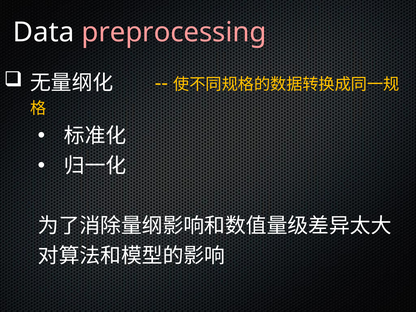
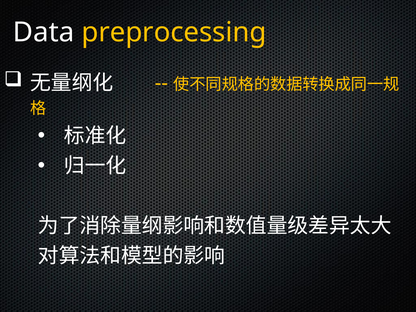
preprocessing colour: pink -> yellow (174, 32)
